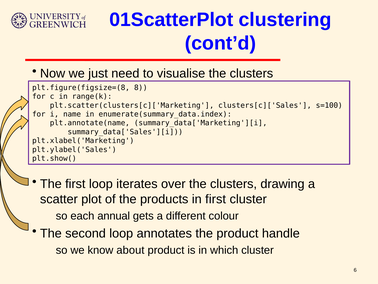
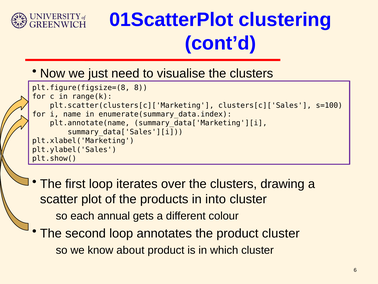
in first: first -> into (216, 199)
product handle: handle -> cluster (281, 233)
